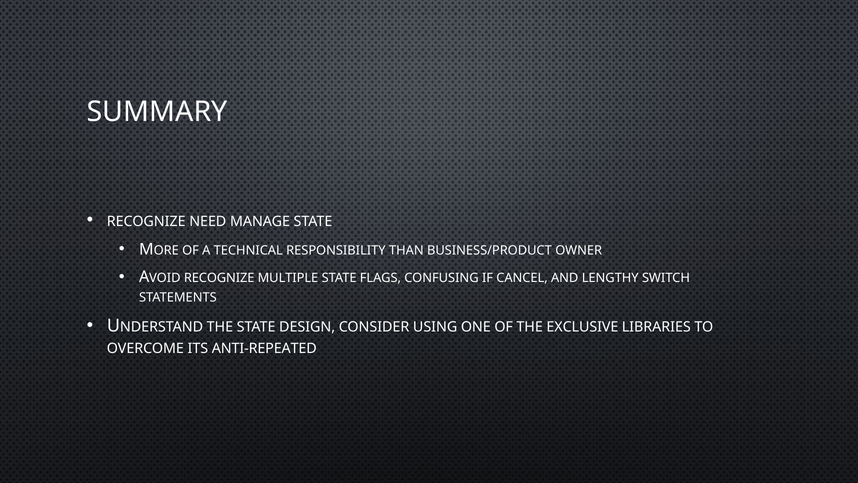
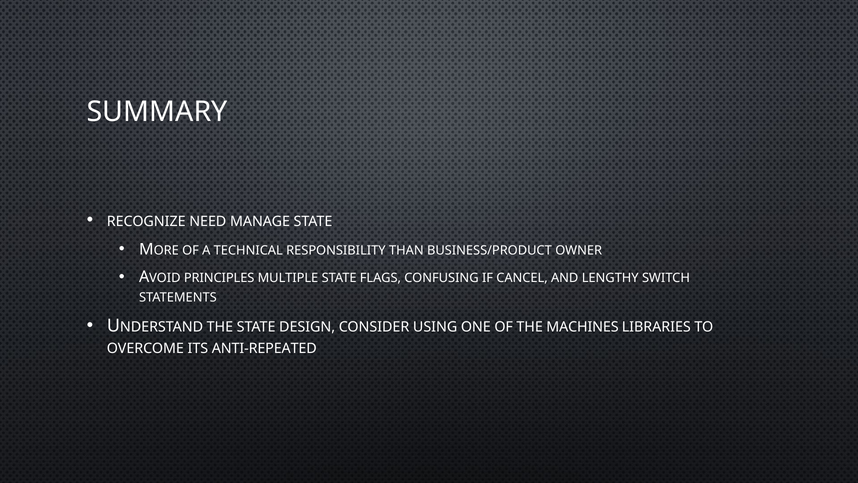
RECOGNIZE: RECOGNIZE -> PRINCIPLES (219, 278)
EXCLUSIVE: EXCLUSIVE -> MACHINES (582, 327)
